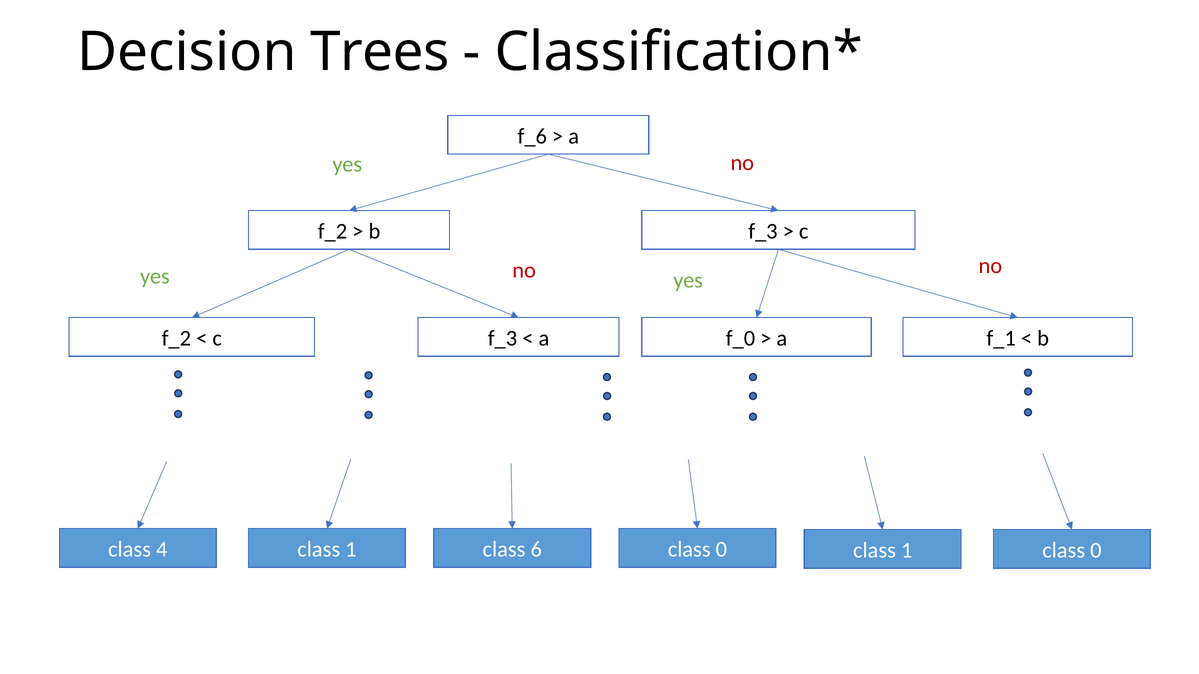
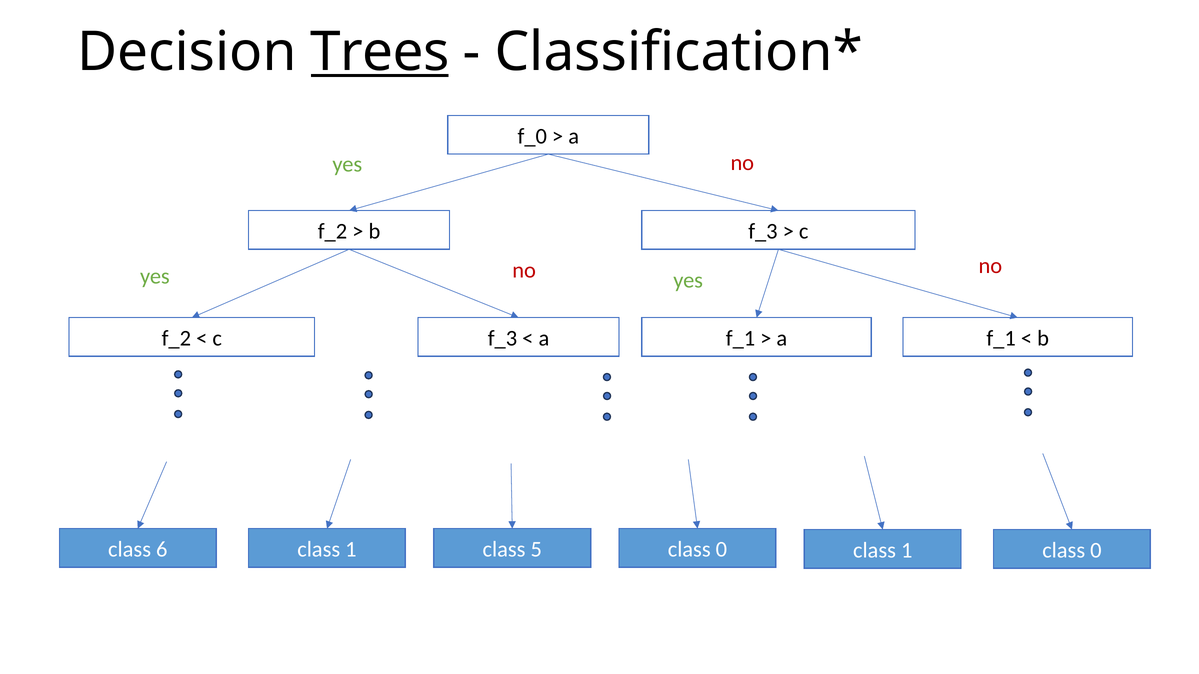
Trees underline: none -> present (380, 52)
f_6: f_6 -> f_0 (532, 136)
f_0: f_0 -> f_1 (740, 339)
4: 4 -> 6 (162, 550)
6: 6 -> 5 (536, 550)
